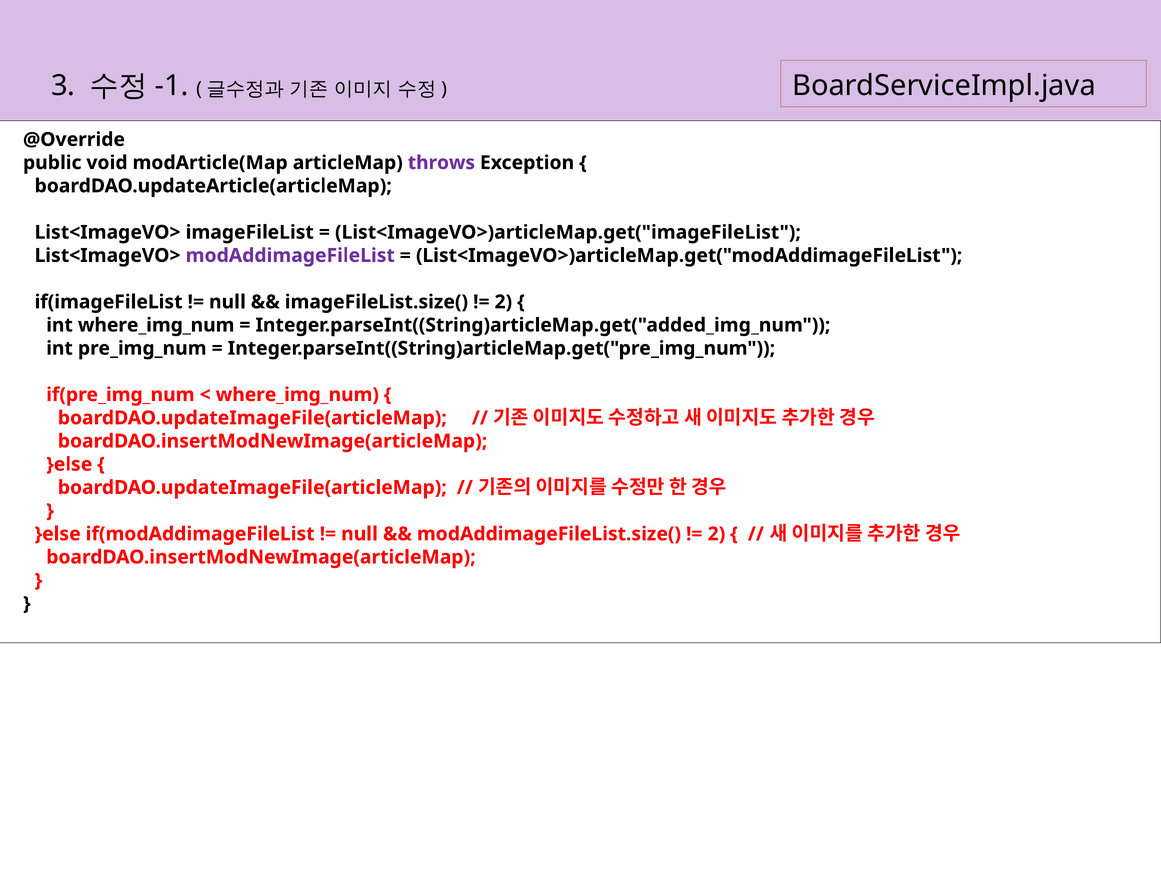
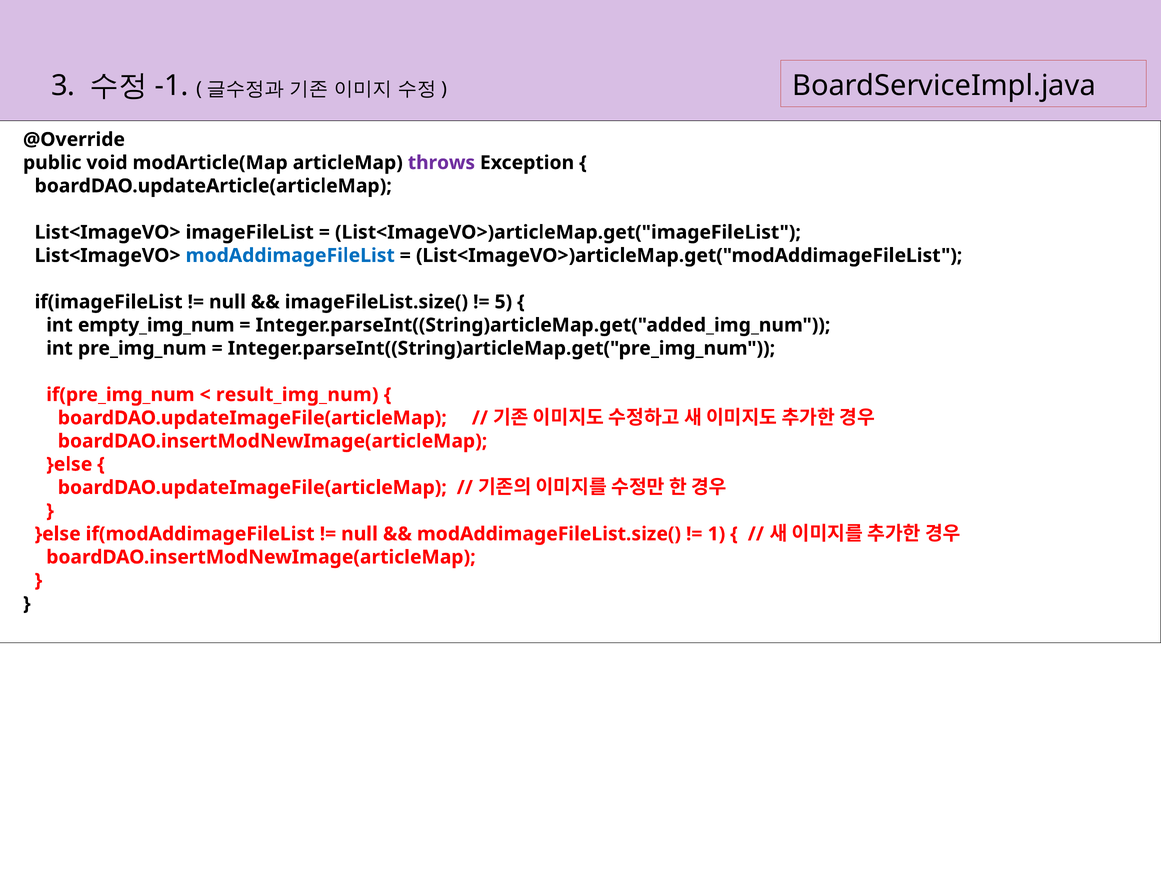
modAddimageFileList colour: purple -> blue (290, 256)
2: 2 -> 5 (503, 302)
int where_img_num: where_img_num -> empty_img_num (156, 325)
where_img_num: where_img_num -> result_img_num (297, 395)
2: 2 -> 1 (716, 534)
